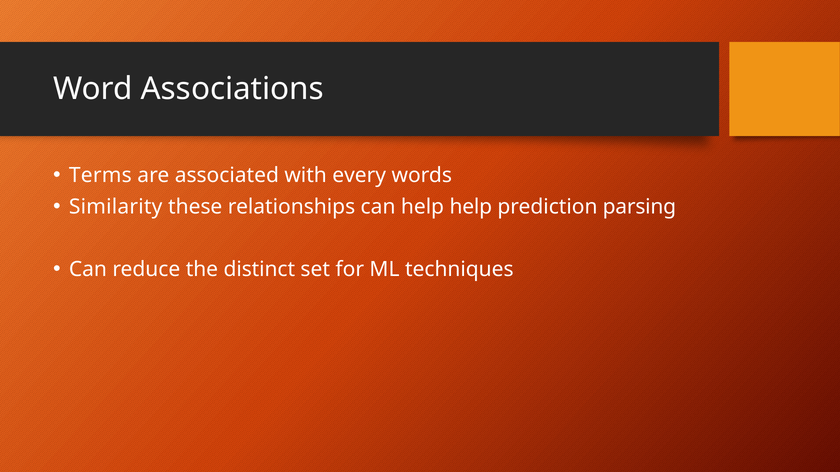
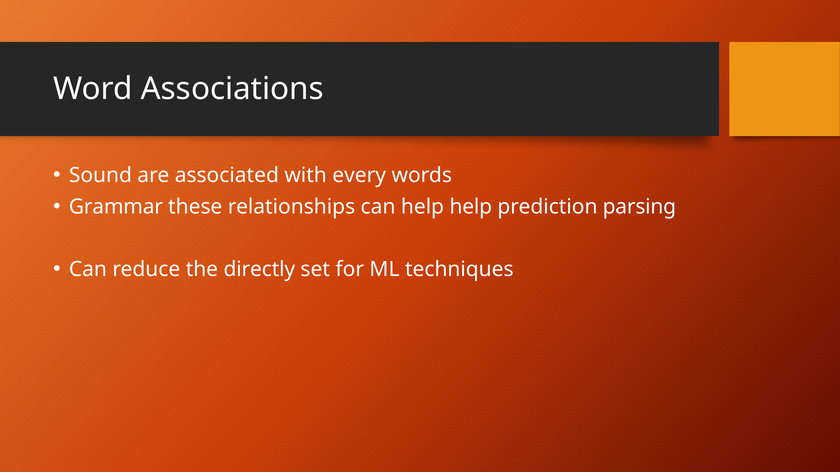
Terms: Terms -> Sound (100, 175)
Similarity: Similarity -> Grammar (116, 207)
distinct: distinct -> directly (259, 270)
